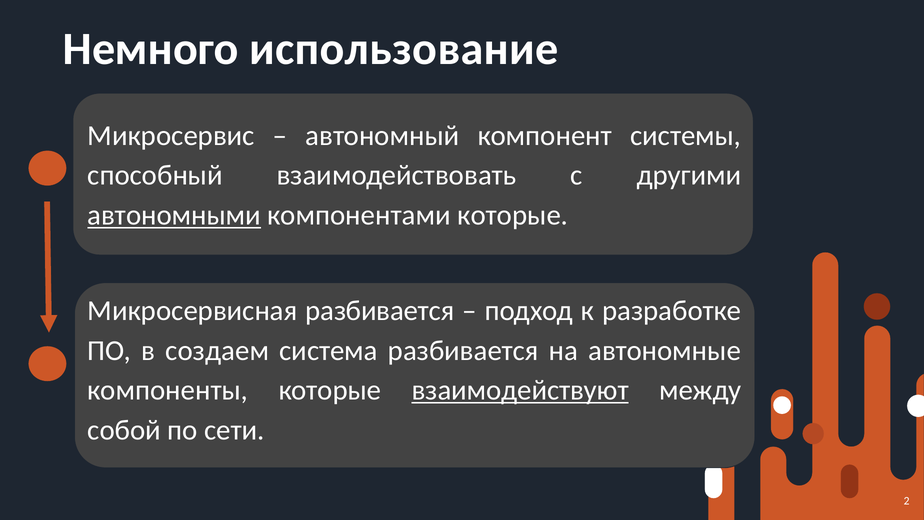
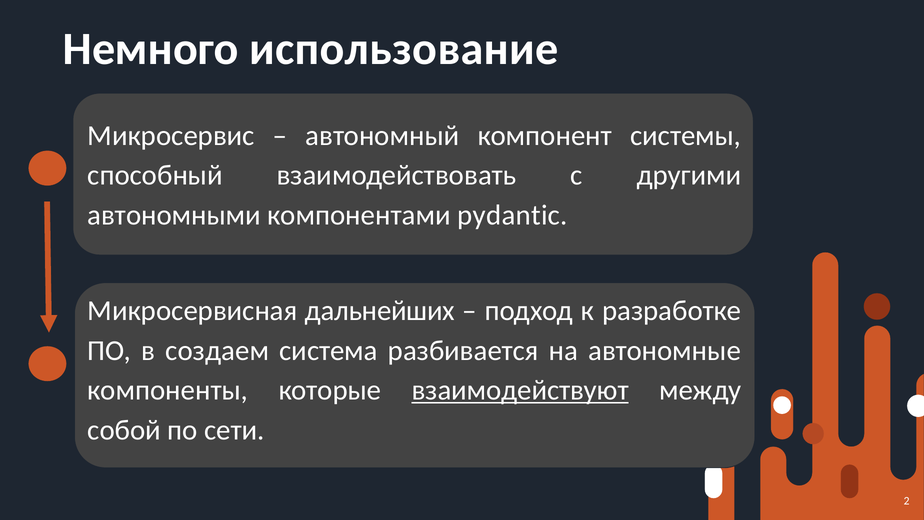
автономными underline: present -> none (174, 215)
компонентами которые: которые -> pydantic (513, 215)
Микросервисная разбивается: разбивается -> дальнейших (380, 311)
